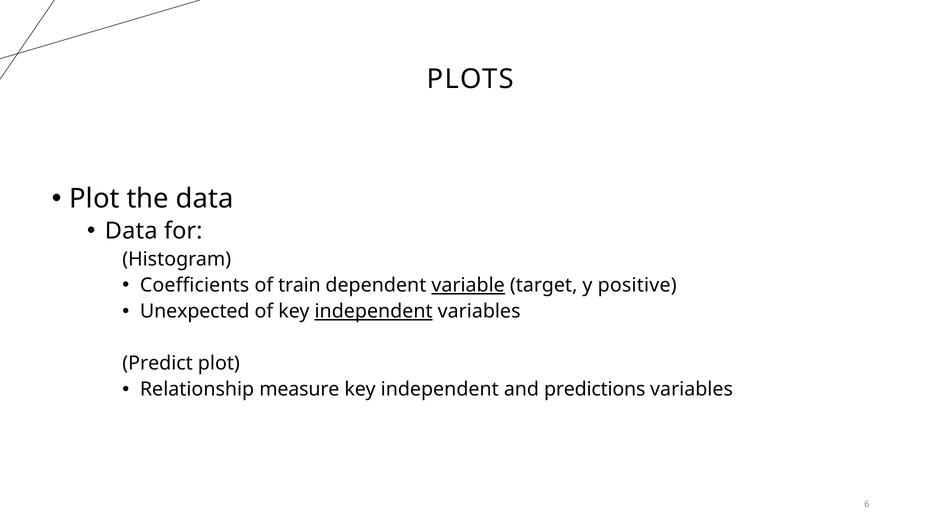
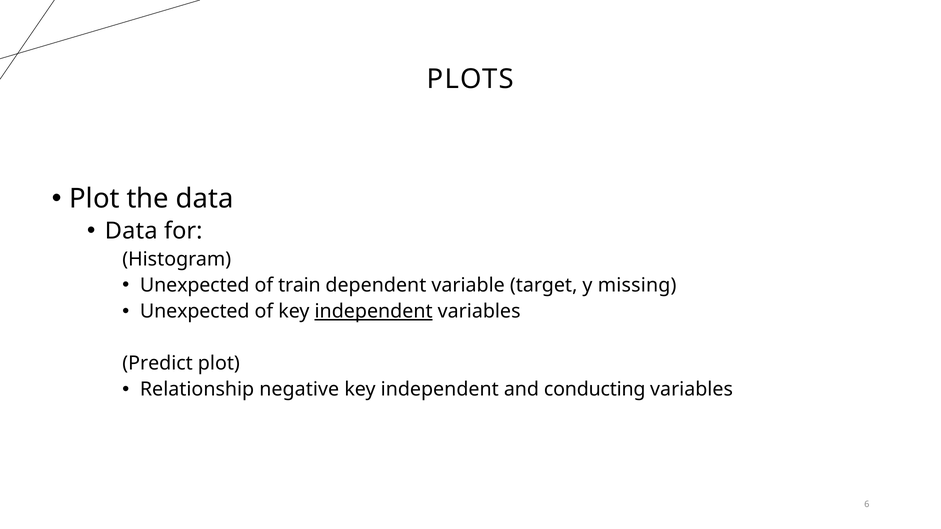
Coefficients: Coefficients -> Unexpected (195, 285)
variable underline: present -> none (468, 285)
positive: positive -> missing (637, 285)
measure: measure -> negative (299, 390)
predictions: predictions -> conducting (595, 390)
